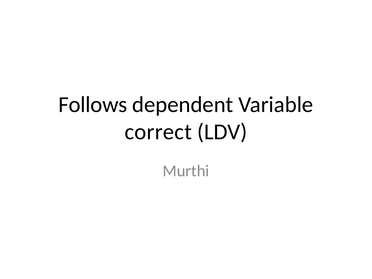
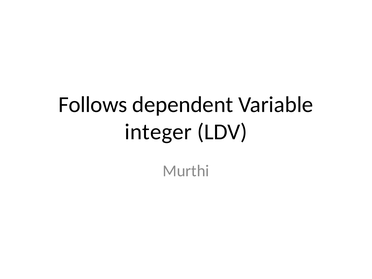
correct: correct -> integer (158, 132)
